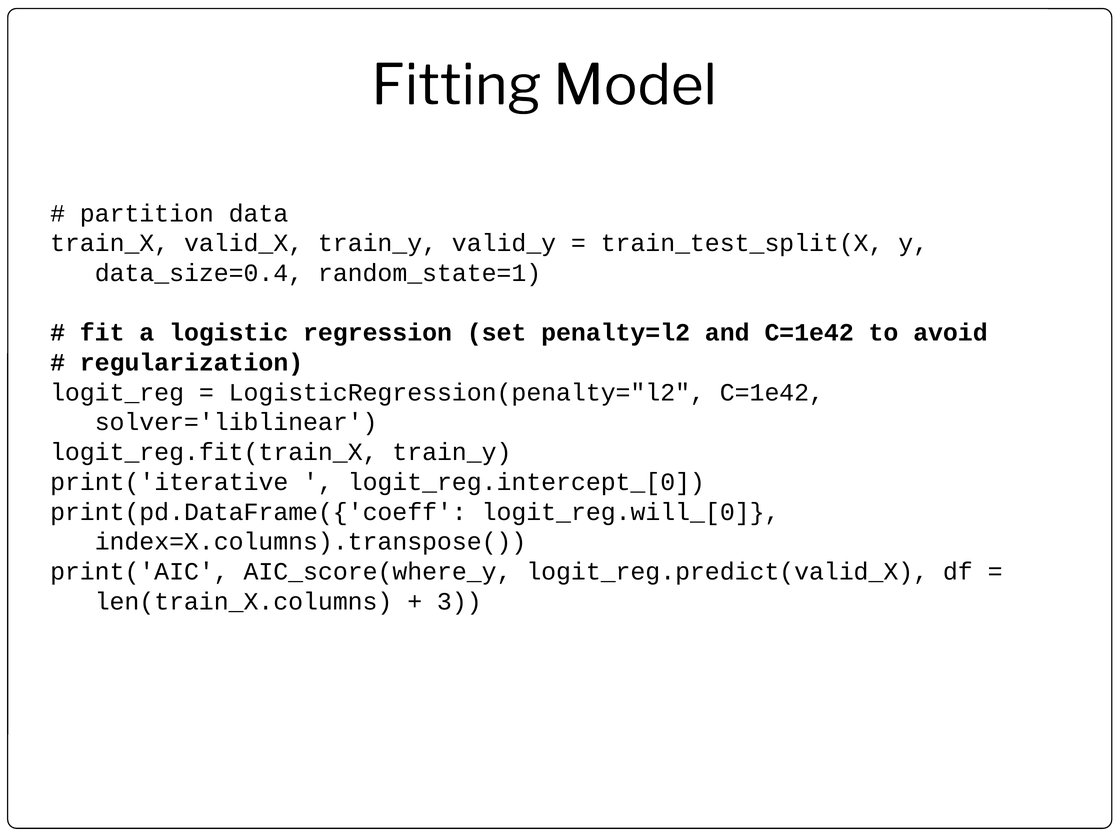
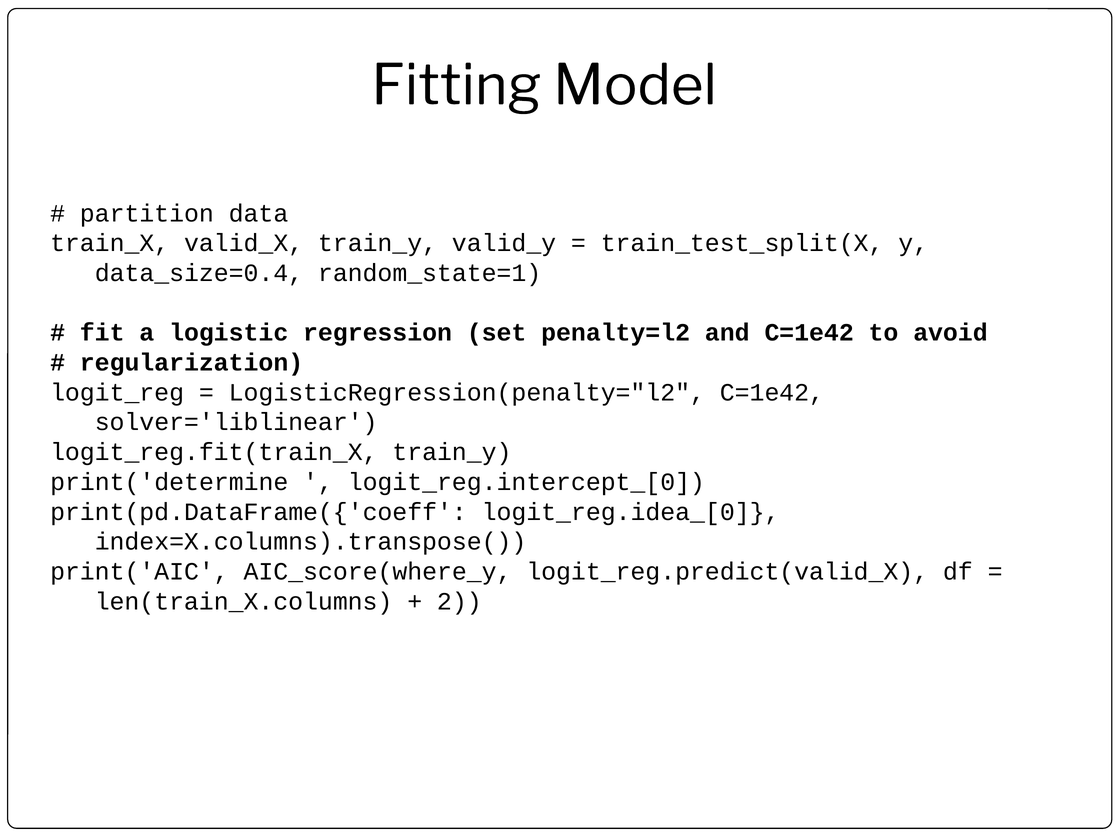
print('iterative: print('iterative -> print('determine (169, 482)
logit_reg.will_[0: logit_reg.will_[0 -> logit_reg.idea_[0 (631, 512)
3: 3 -> 2 (459, 601)
